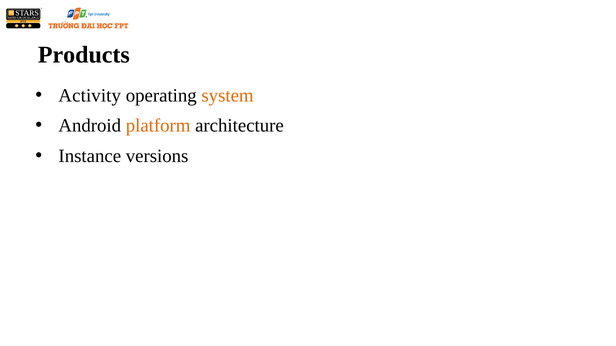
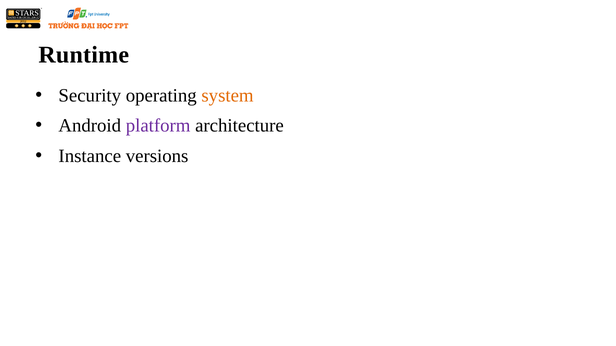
Products: Products -> Runtime (84, 55)
Activity: Activity -> Security (90, 95)
platform colour: orange -> purple (158, 126)
